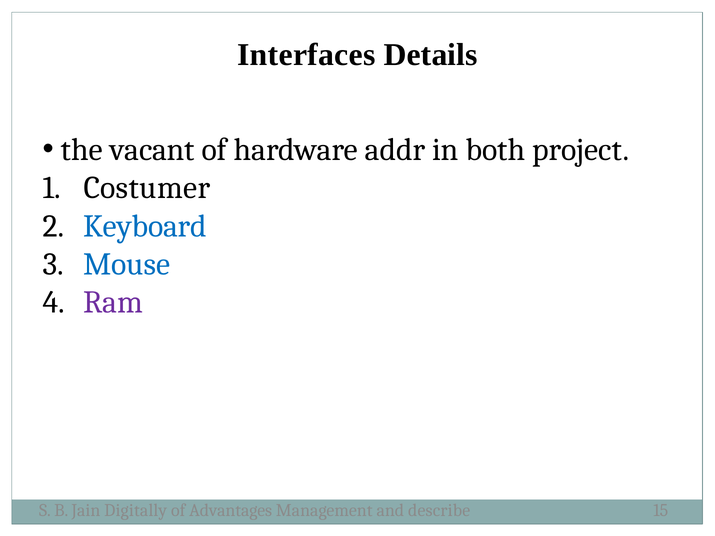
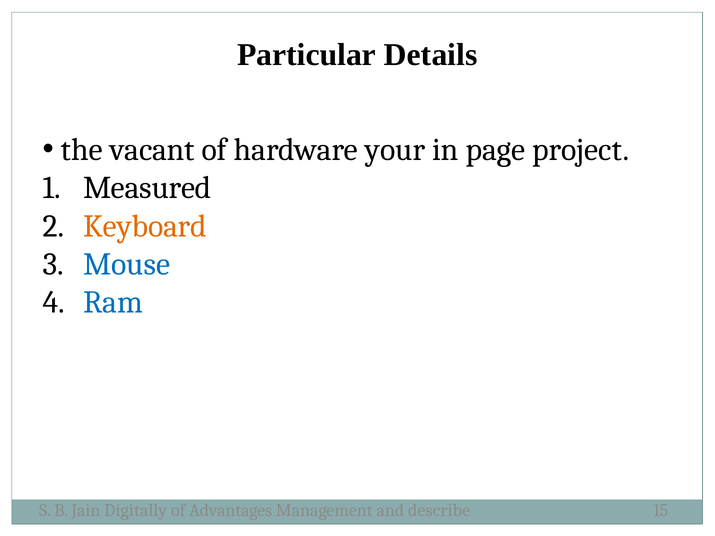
Interfaces: Interfaces -> Particular (307, 55)
addr: addr -> your (395, 150)
both: both -> page (496, 150)
Costumer: Costumer -> Measured (147, 188)
Keyboard colour: blue -> orange (145, 226)
Ram colour: purple -> blue (113, 302)
